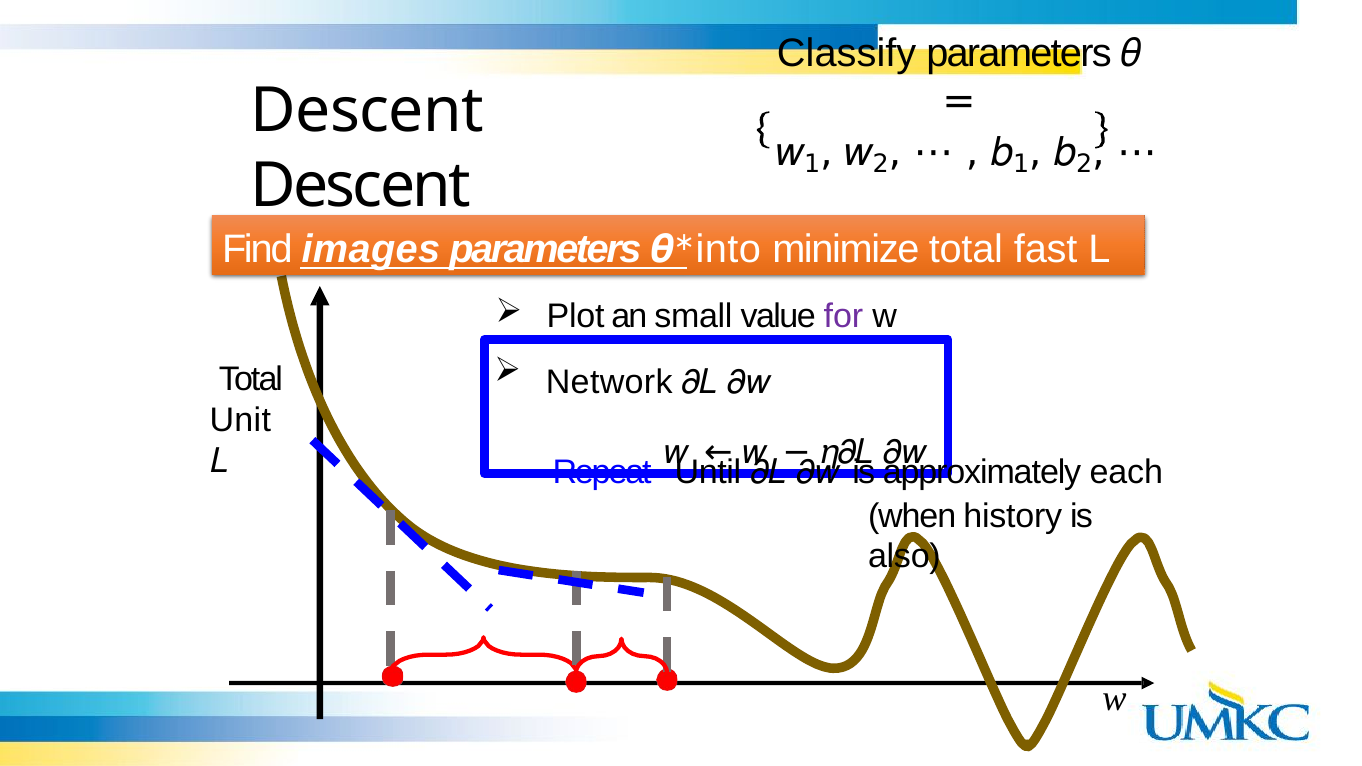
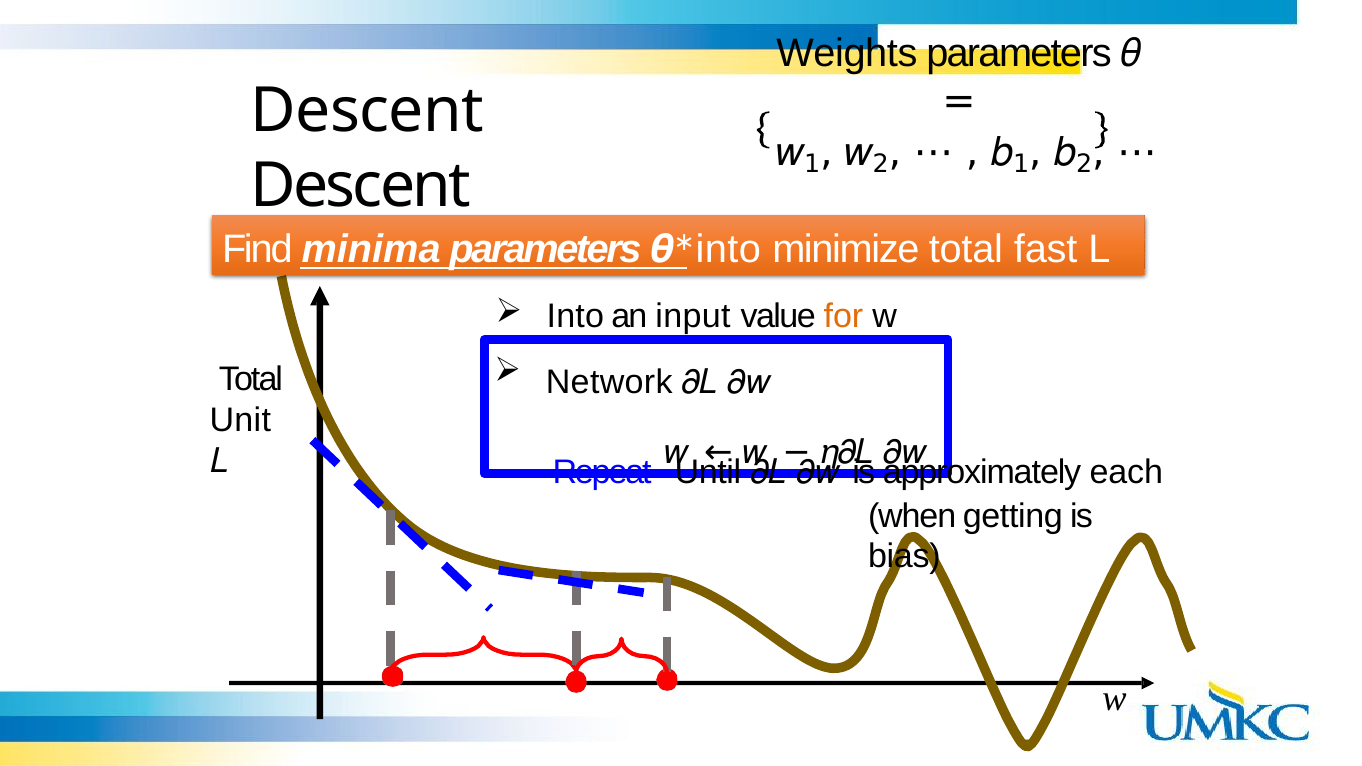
Classify: Classify -> Weights (847, 53)
images: images -> minima (371, 249)
Plot: Plot -> Into (575, 317)
small: small -> input (693, 317)
for colour: purple -> orange (843, 317)
history: history -> getting (1013, 516)
also: also -> bias (904, 557)
